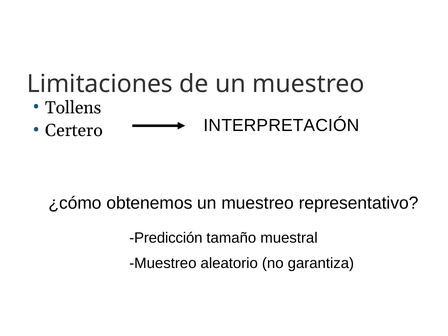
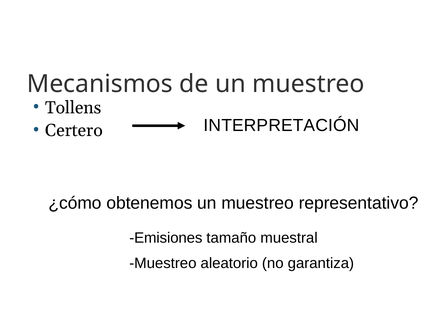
Limitaciones: Limitaciones -> Mecanismos (100, 84)
Predicción: Predicción -> Emisiones (166, 238)
